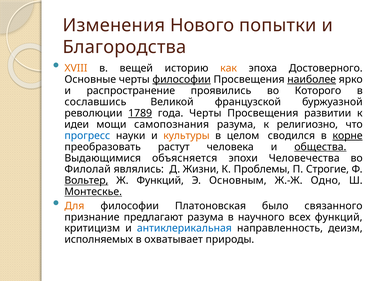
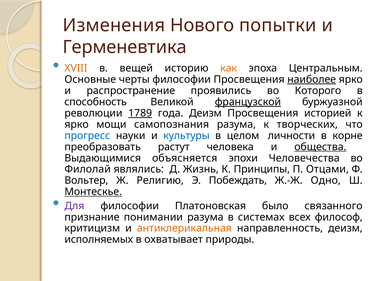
Благородства: Благородства -> Герменевтика (125, 47)
Достоверного: Достоверного -> Центральным (326, 68)
философии underline: present -> none (182, 79)
сославшись: сославшись -> способность (96, 102)
французской underline: none -> present (248, 102)
года Черты: Черты -> Деизм (205, 113)
развитии: развитии -> историей (328, 113)
идеи: идеи -> ярко (77, 124)
религиозно: религиозно -> творческих (307, 124)
культуры colour: orange -> blue (186, 136)
сводился: сводился -> личности (291, 136)
корне underline: present -> none (348, 136)
Жизни: Жизни -> Жизнь (201, 169)
Проблемы: Проблемы -> Принципы (262, 169)
Строгие: Строгие -> Отцами (327, 169)
Вольтер underline: present -> none (86, 181)
Ж Функций: Функций -> Религию (160, 181)
Основным: Основным -> Побеждать (238, 181)
Для colour: orange -> purple (74, 206)
предлагают: предлагают -> понимании (153, 217)
научного: научного -> системах (261, 217)
всех функций: функций -> философ (339, 217)
антиклерикальная colour: blue -> orange (184, 229)
